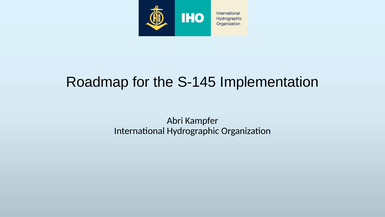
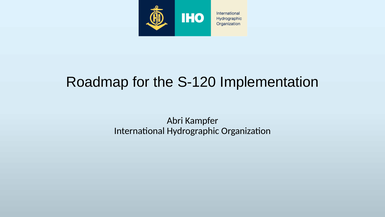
S-145: S-145 -> S-120 (197, 82)
